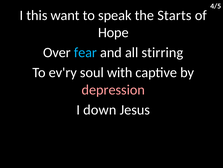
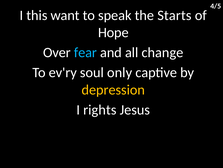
stirring: stirring -> change (162, 52)
with: with -> only (120, 72)
depression colour: pink -> yellow (113, 89)
down: down -> rights (100, 109)
